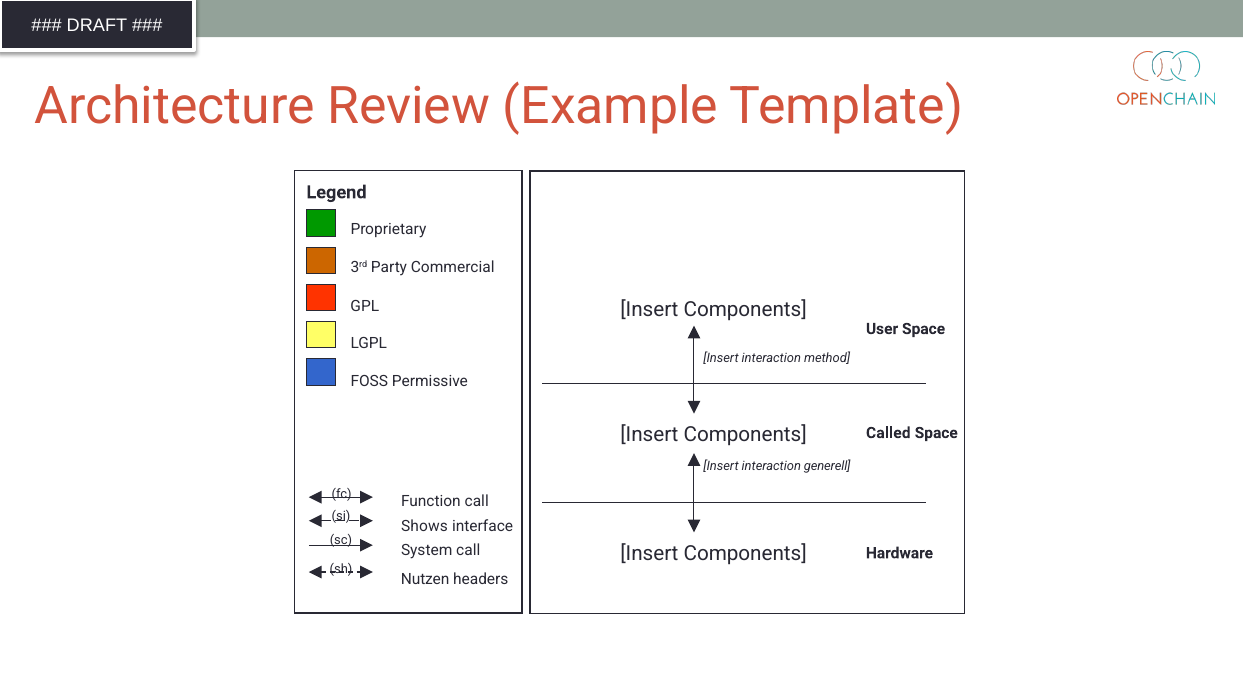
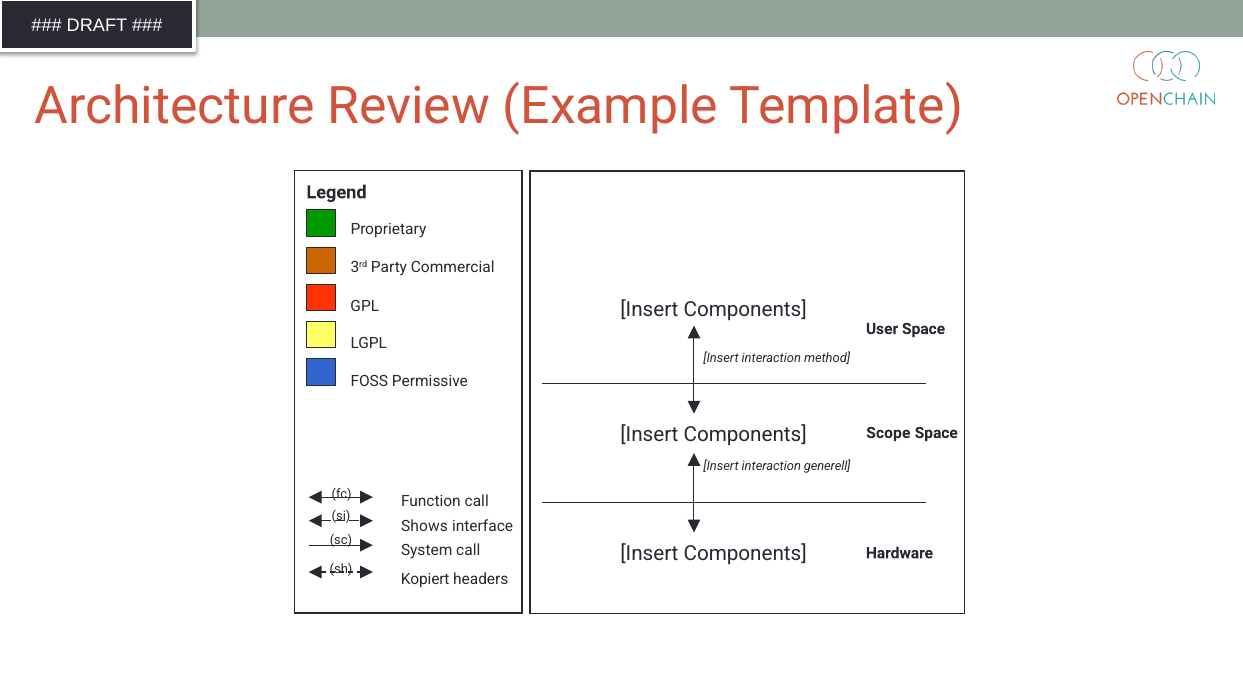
Called: Called -> Scope (888, 433)
Nutzen: Nutzen -> Kopiert (425, 580)
